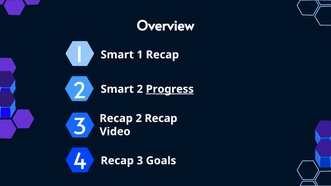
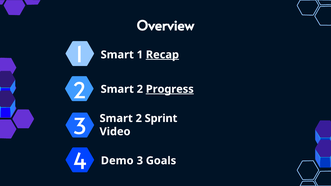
Recap underline: none -> present (162, 55)
Recap: Recap -> Smart (116, 118)
2 Recap: Recap -> Sprint (161, 118)
Recap: Recap -> Demo (117, 161)
